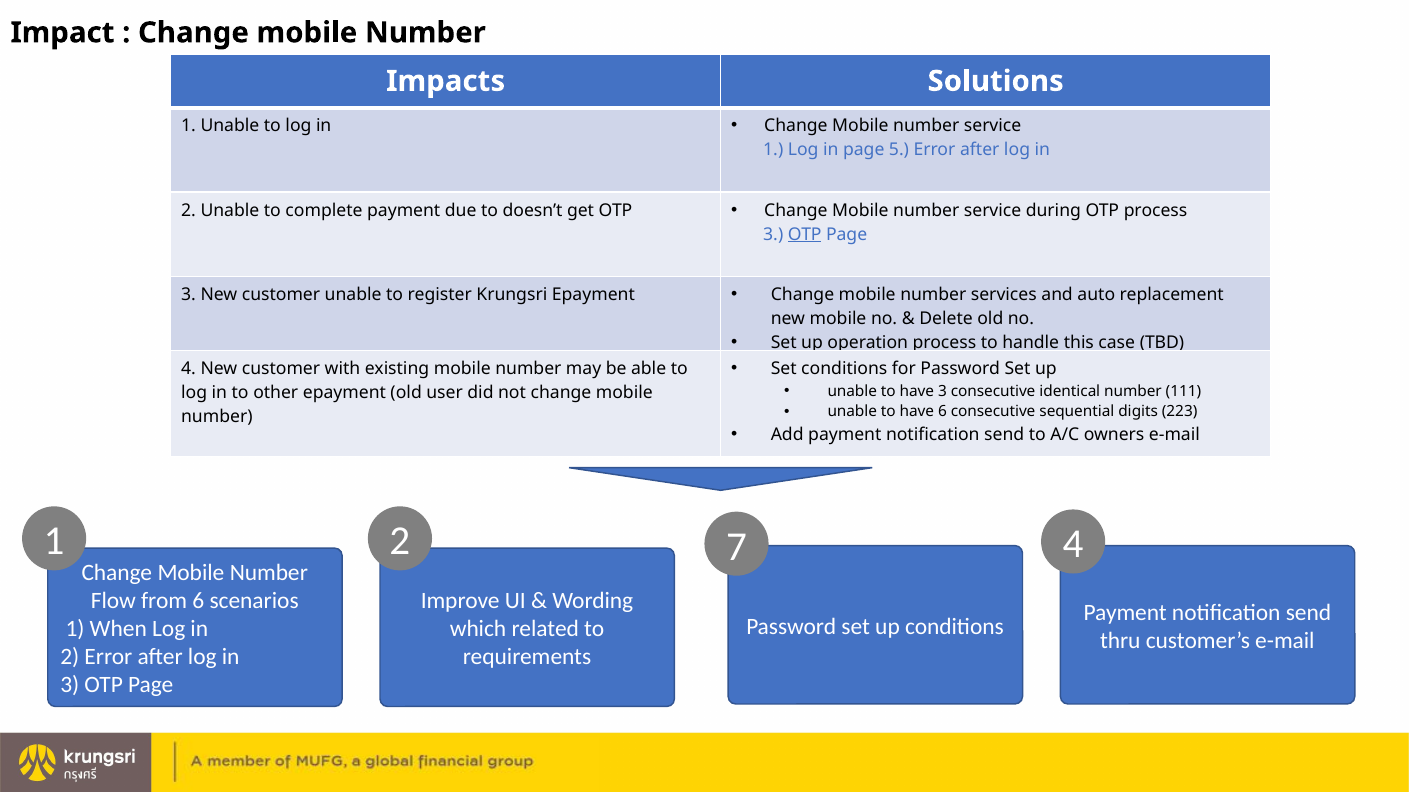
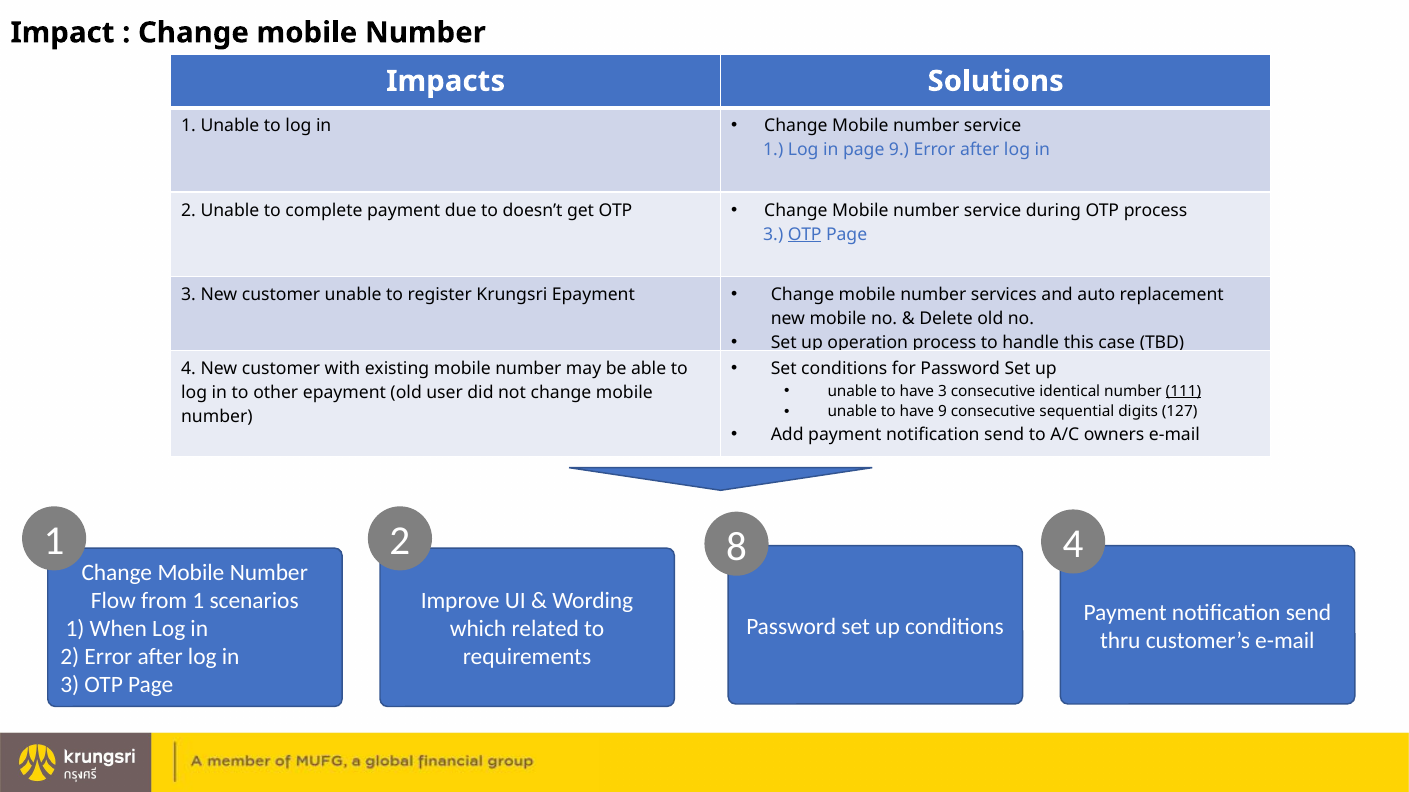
page 5: 5 -> 9 (899, 150)
111 underline: none -> present (1183, 391)
have 6: 6 -> 9 (943, 412)
223: 223 -> 127 (1180, 412)
7: 7 -> 8 (736, 547)
from 6: 6 -> 1 (198, 601)
